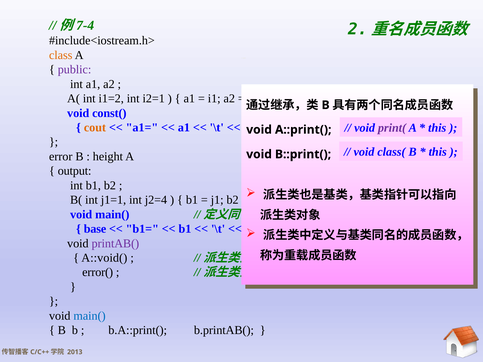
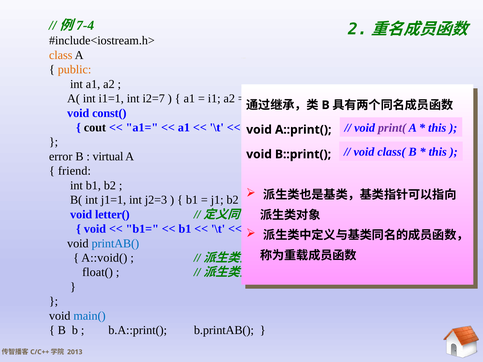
public colour: purple -> orange (75, 70)
i1=2: i1=2 -> i1=1 (111, 99)
i2=1: i2=1 -> i2=7 (154, 99)
cout colour: orange -> black (95, 128)
height: height -> virtual (108, 157)
output: output -> friend (74, 171)
j2=4: j2=4 -> j2=3 (156, 200)
main(: main( -> letter( (112, 215)
base: base -> void (95, 229)
printAB( colour: purple -> blue (115, 244)
error(: error( -> float( (98, 273)
